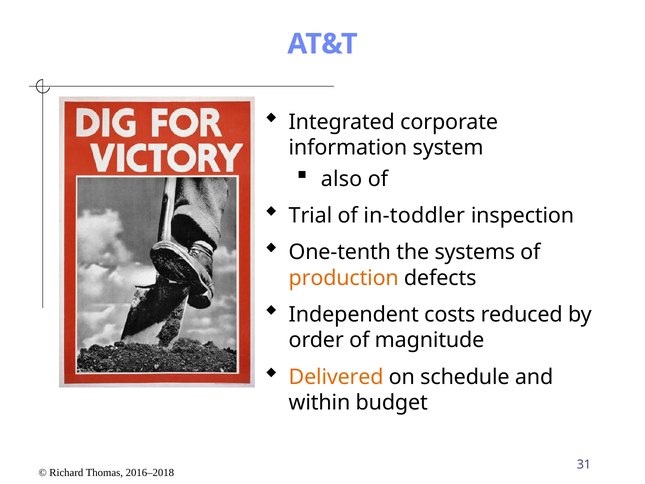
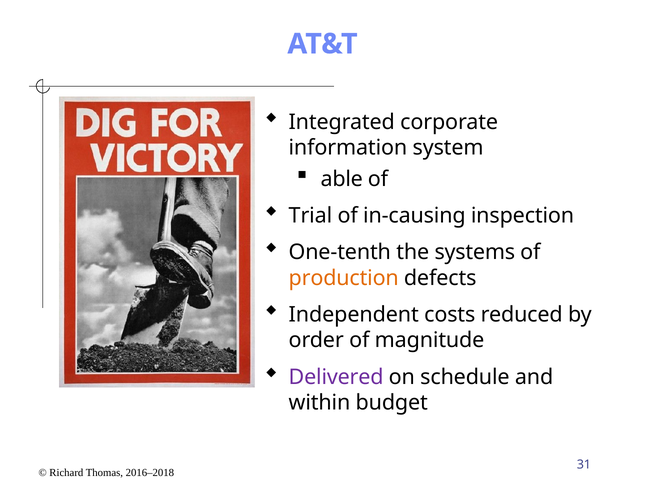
also: also -> able (342, 179)
in-toddler: in-toddler -> in-causing (414, 216)
Delivered colour: orange -> purple (336, 377)
